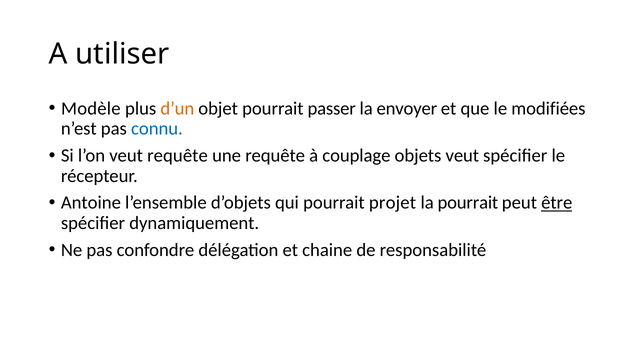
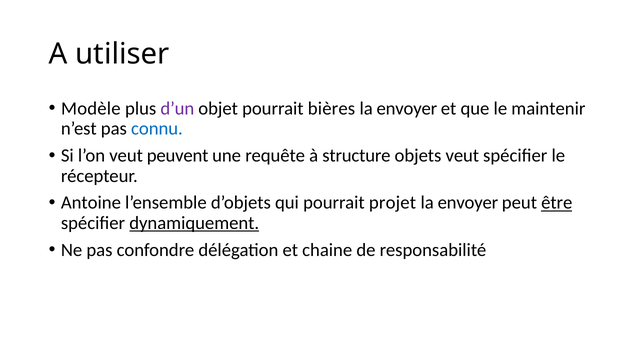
d’un colour: orange -> purple (177, 108)
passer: passer -> bières (331, 108)
modifiées: modifiées -> maintenir (548, 108)
veut requête: requête -> peuvent (178, 155)
couplage: couplage -> structure (356, 155)
pourrait: pourrait -> envoyer (468, 203)
dynamiquement underline: none -> present (194, 223)
